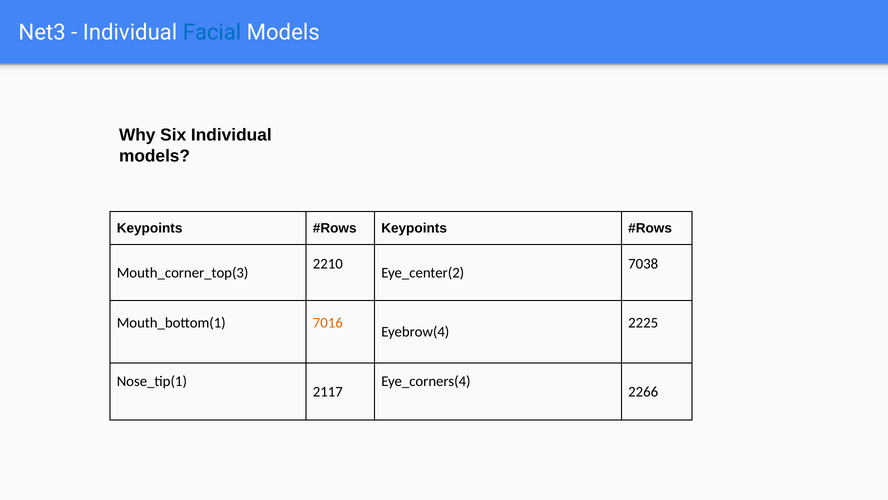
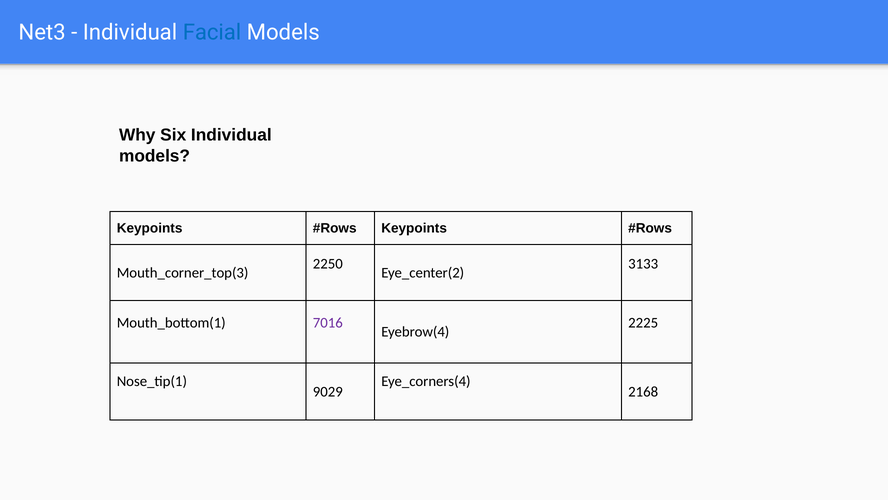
2210: 2210 -> 2250 (328, 263)
7038: 7038 -> 3133 (643, 263)
7016 colour: orange -> purple (328, 323)
2117: 2117 -> 9029 (328, 391)
2266: 2266 -> 2168 (643, 391)
